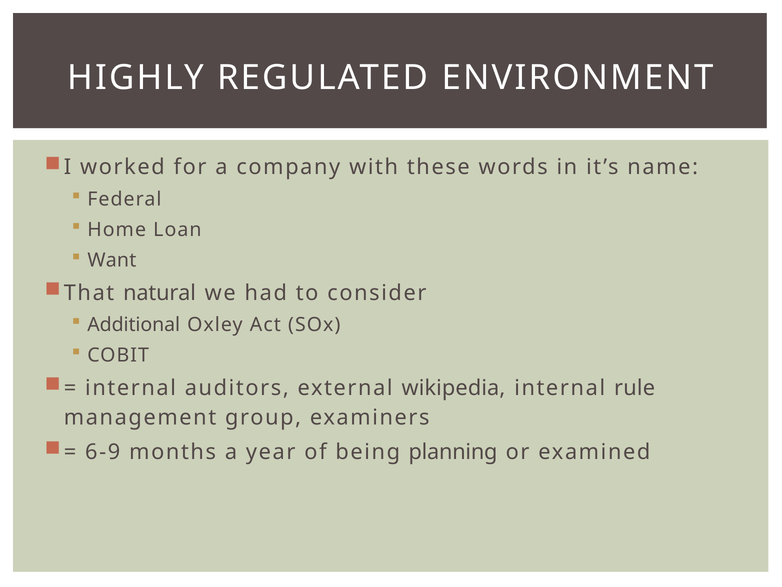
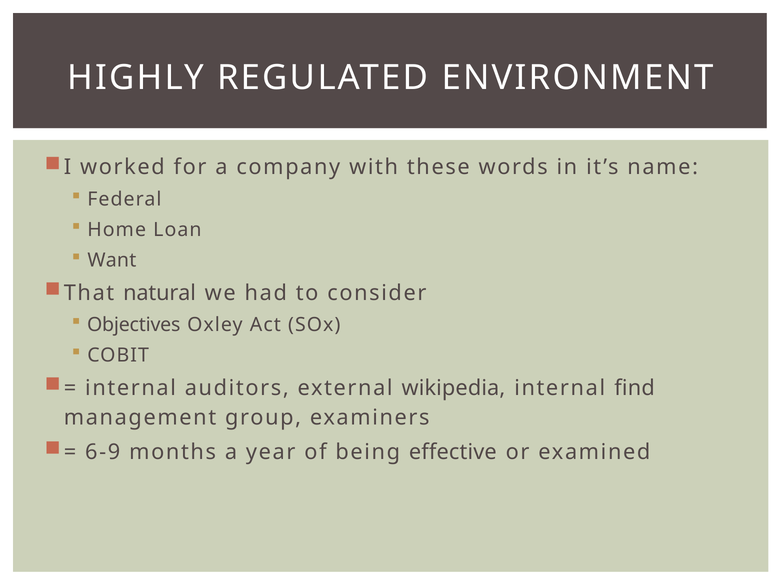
Additional: Additional -> Objectives (134, 325)
rule: rule -> find (635, 388)
planning: planning -> effective (453, 451)
